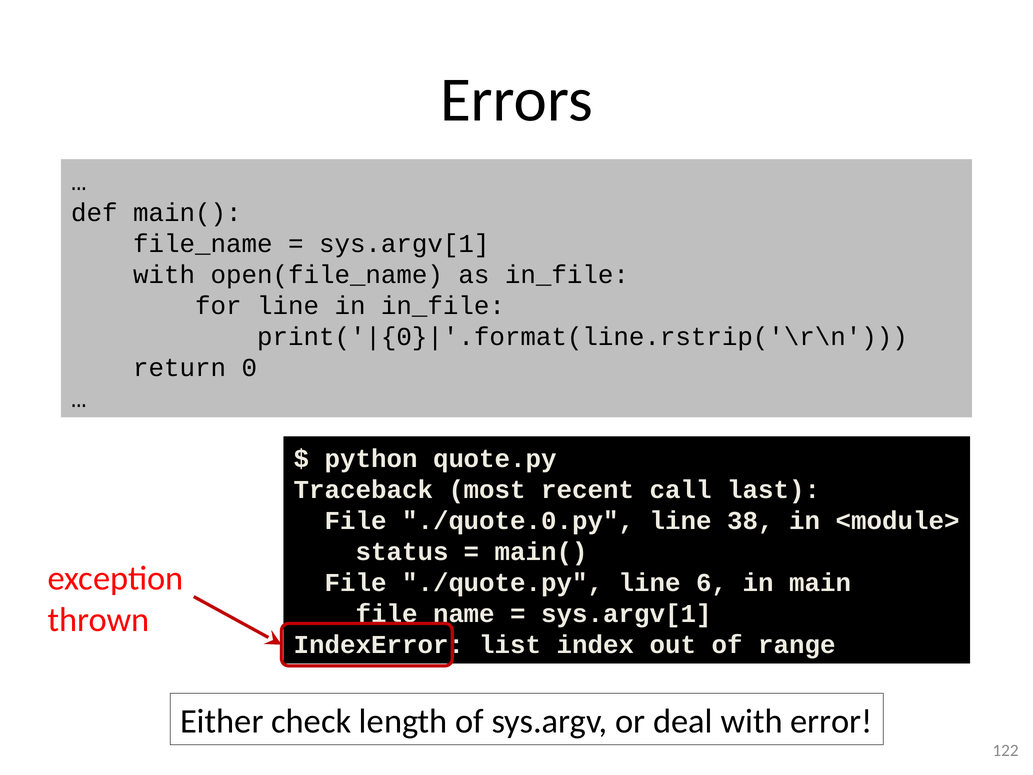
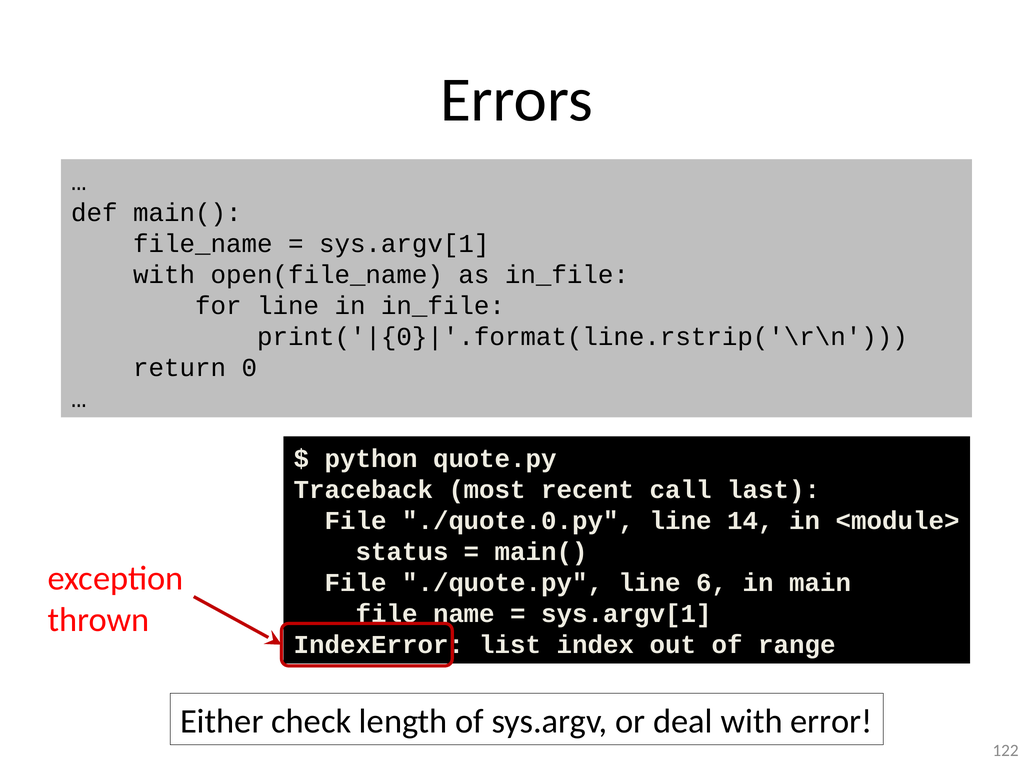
38: 38 -> 14 (751, 521)
